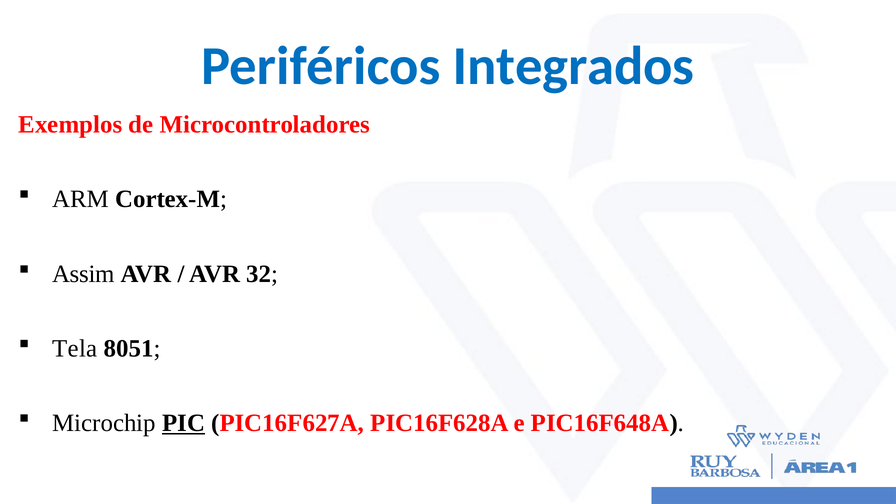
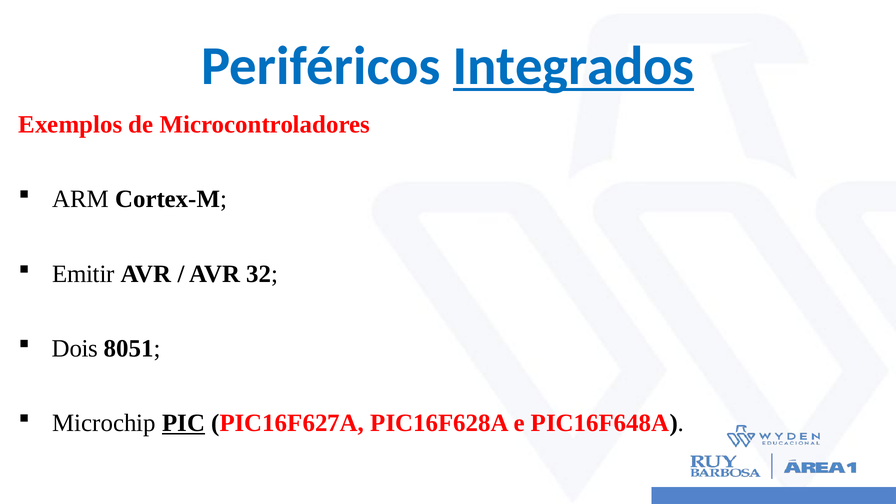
Integrados underline: none -> present (574, 66)
Assim: Assim -> Emitir (83, 274)
Tela: Tela -> Dois (75, 349)
